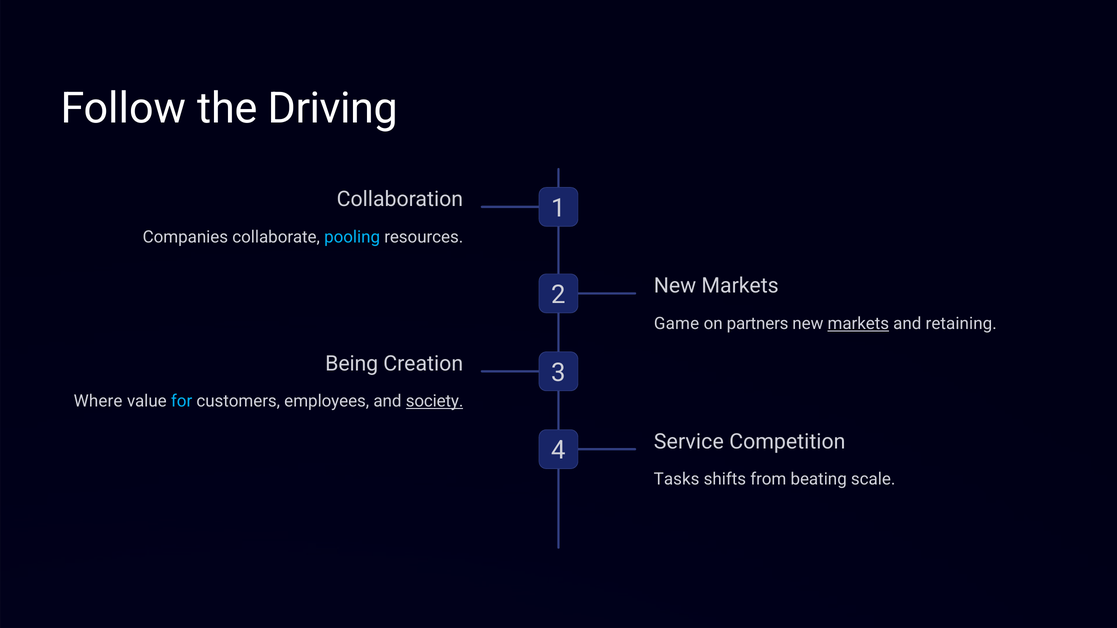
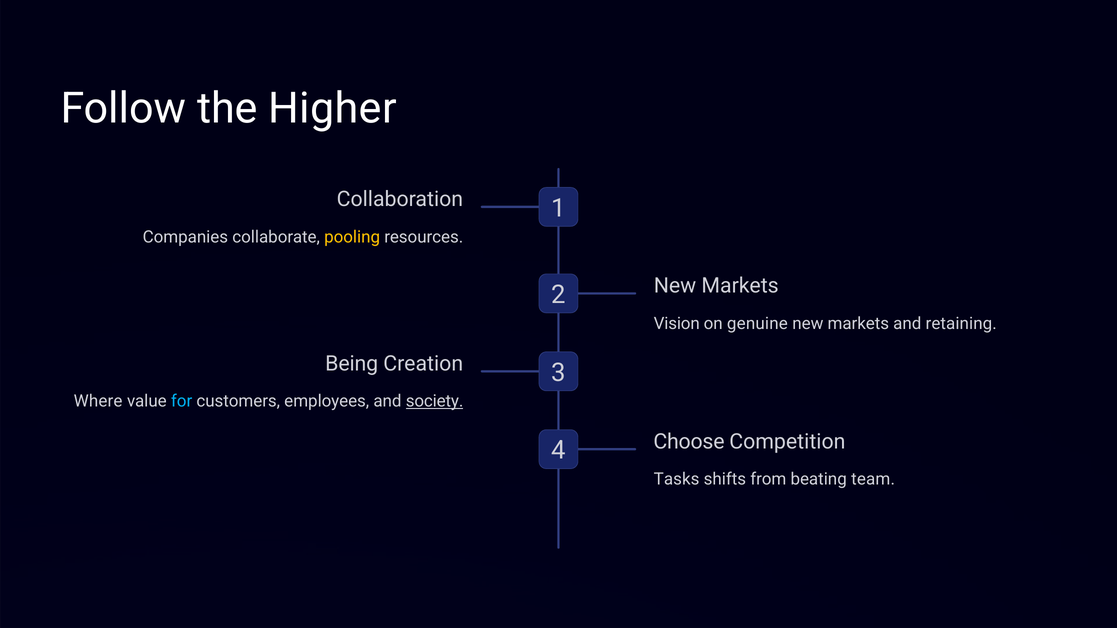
Driving: Driving -> Higher (333, 108)
pooling colour: light blue -> yellow (352, 237)
Game: Game -> Vision (677, 324)
partners: partners -> genuine (757, 324)
markets underline: present -> none (858, 324)
Service: Service -> Choose (689, 442)
scale: scale -> team (873, 480)
